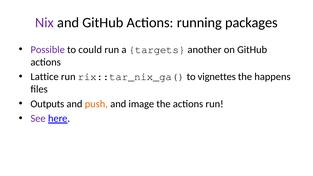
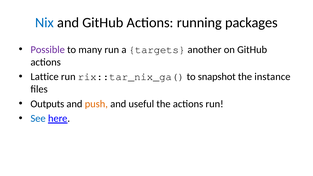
Nix colour: purple -> blue (45, 23)
could: could -> many (90, 50)
vignettes: vignettes -> snapshot (217, 77)
happens: happens -> instance (272, 77)
image: image -> useful (141, 104)
See colour: purple -> blue (38, 118)
